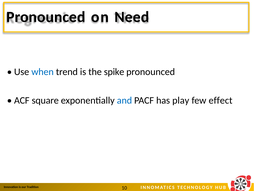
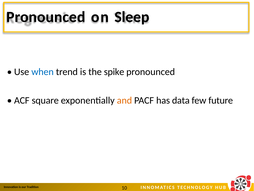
Need: Need -> Sleep (132, 17)
and colour: blue -> orange (124, 100)
play: play -> data (181, 100)
effect: effect -> future (221, 100)
